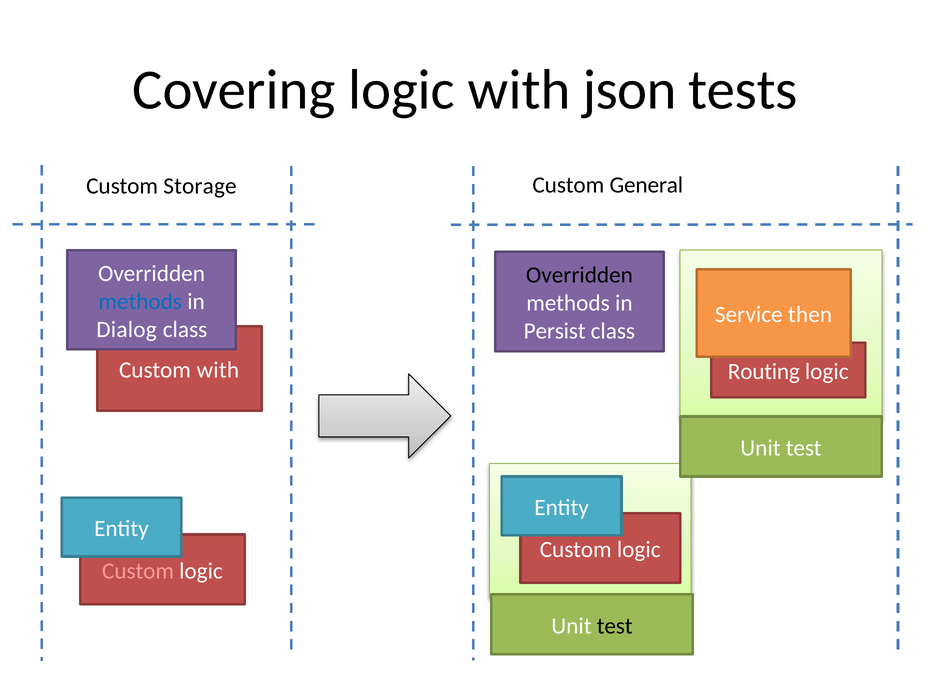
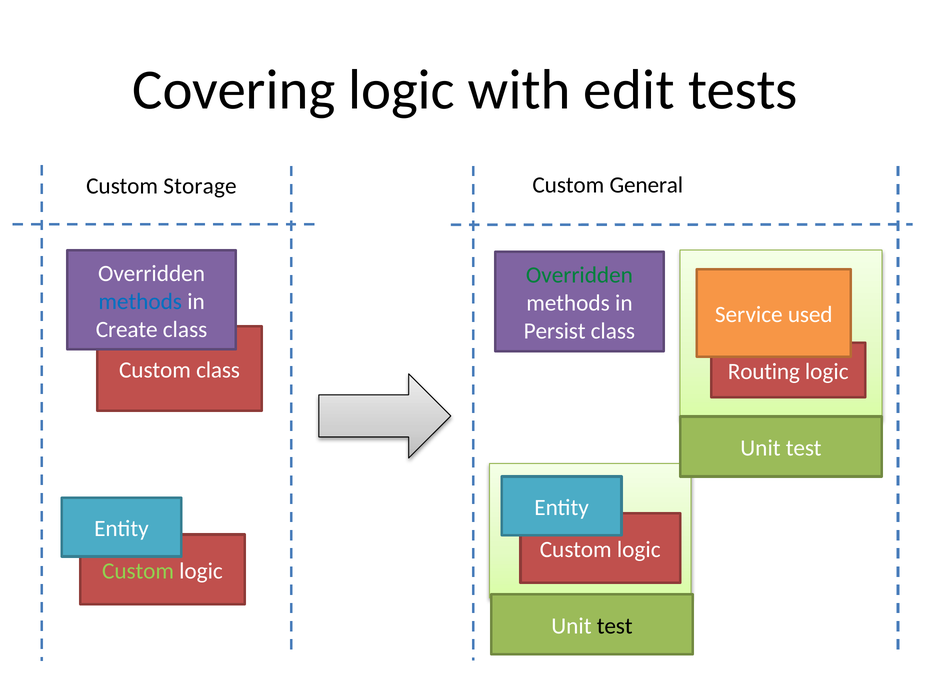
json: json -> edit (629, 90)
Overridden colour: black -> green (579, 275)
then: then -> used (810, 315)
Dialog: Dialog -> Create (127, 329)
Custom with: with -> class (218, 370)
Custom colour: pink -> light green (138, 571)
